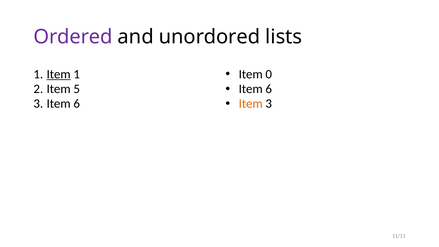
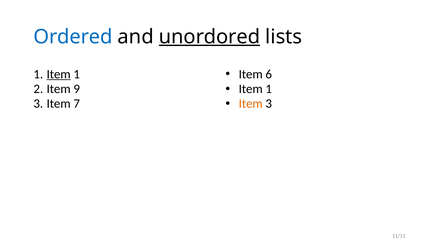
Ordered colour: purple -> blue (73, 37)
unordored underline: none -> present (210, 37)
0: 0 -> 6 (269, 74)
6: 6 -> 1 (269, 89)
5: 5 -> 9 (77, 89)
3 Item 6: 6 -> 7 (77, 104)
